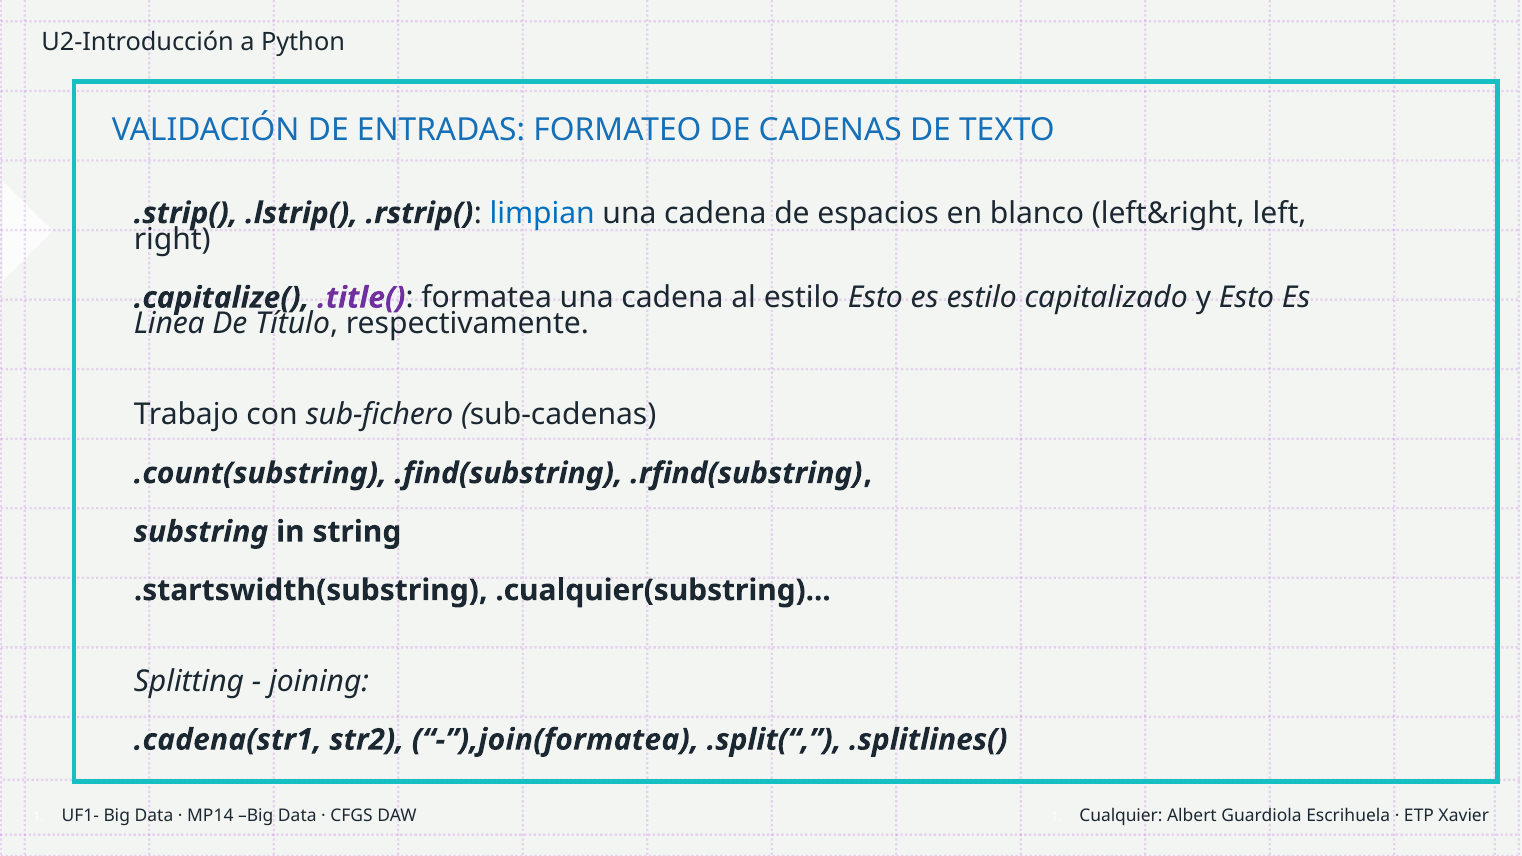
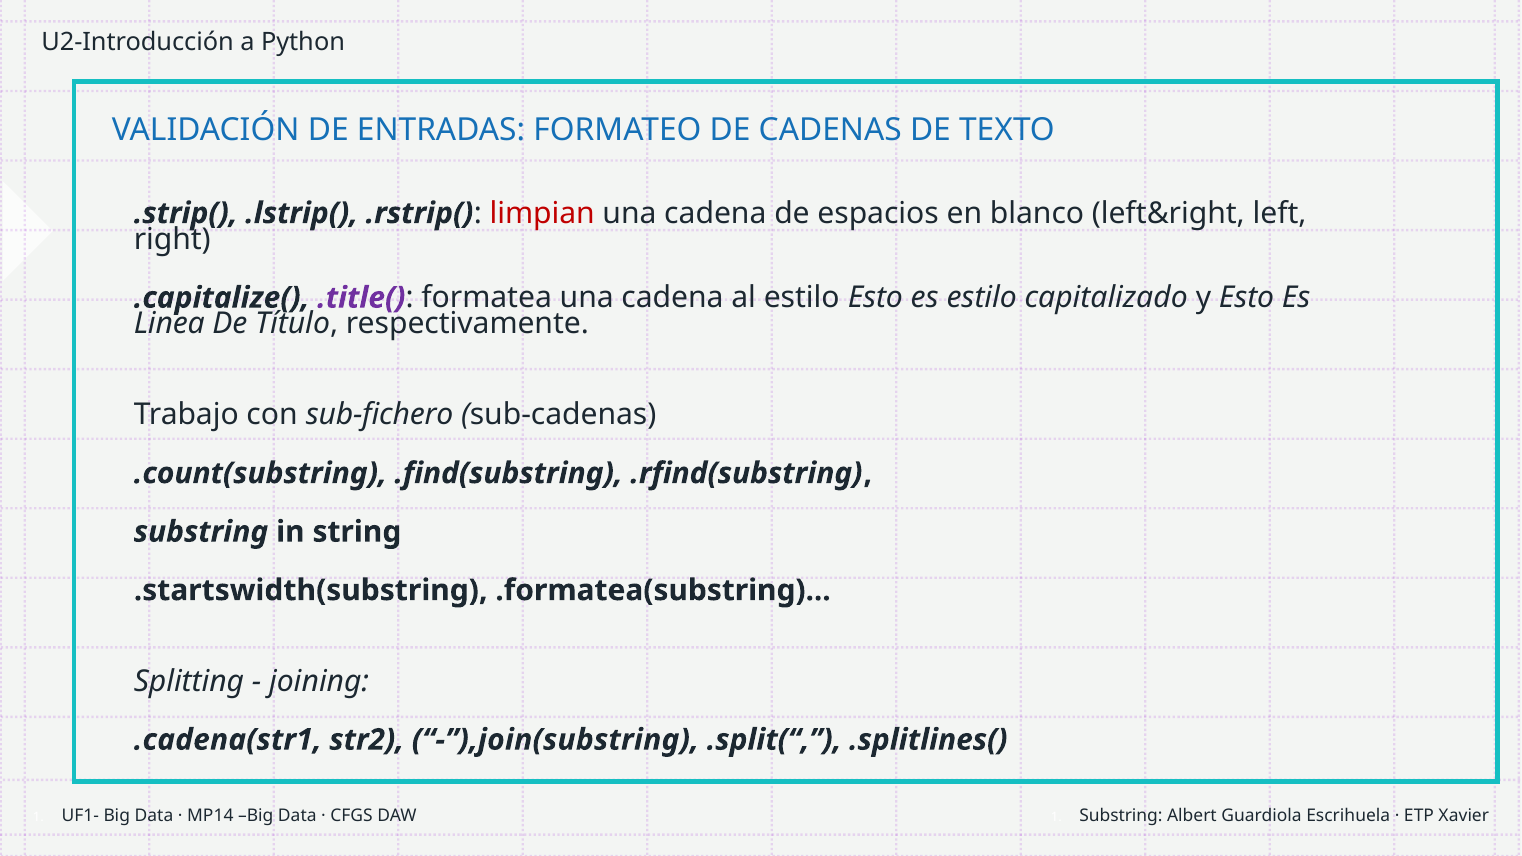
limpian colour: blue -> red (542, 213)
.cualquier(substring: .cualquier(substring -> .formatea(substring (663, 590)
-”),join(formatea: -”),join(formatea -> -”),join(substring (555, 740)
Cualquier: Cualquier -> Substring (1121, 816)
